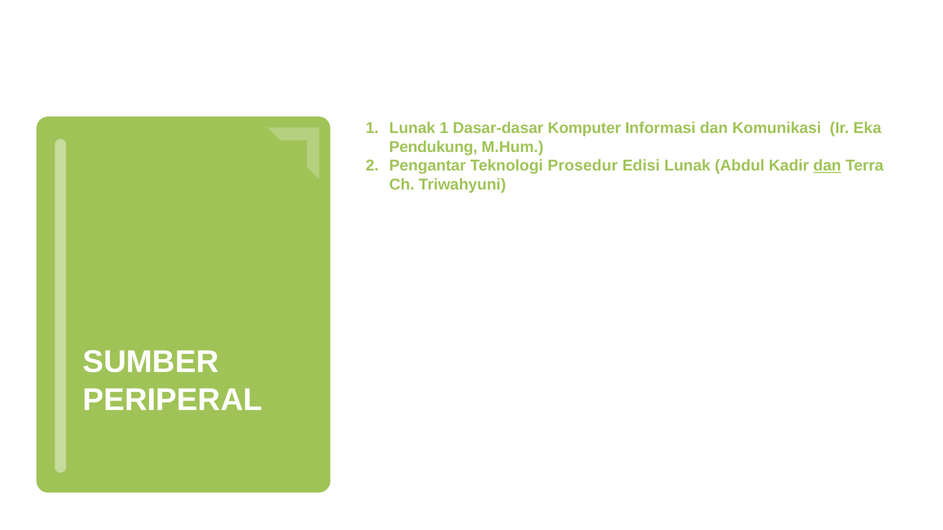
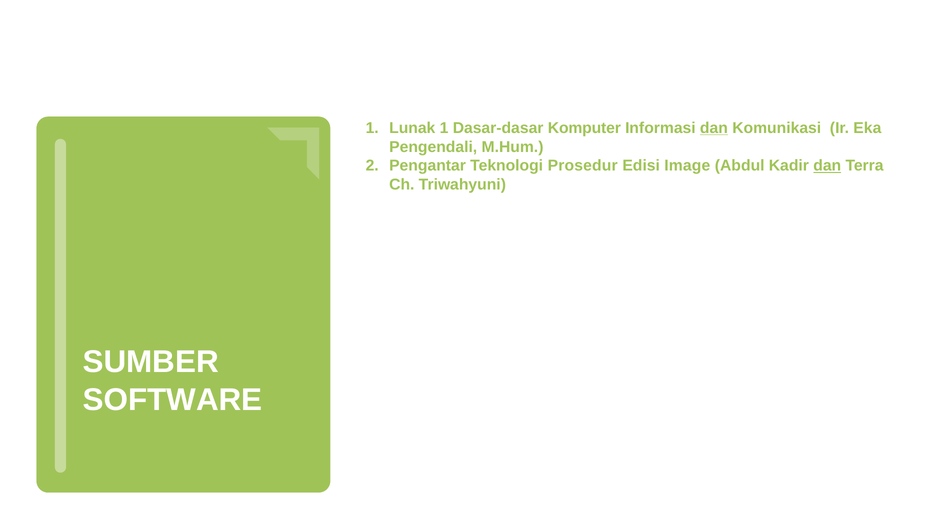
dan underline: none -> present (714, 128)
Pendukung: Pendukung -> Pengendali (433, 147)
Edisi Lunak: Lunak -> Image (687, 166)
PERIPERAL: PERIPERAL -> SOFTWARE (173, 400)
